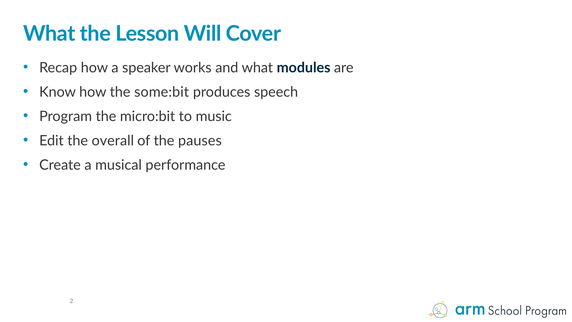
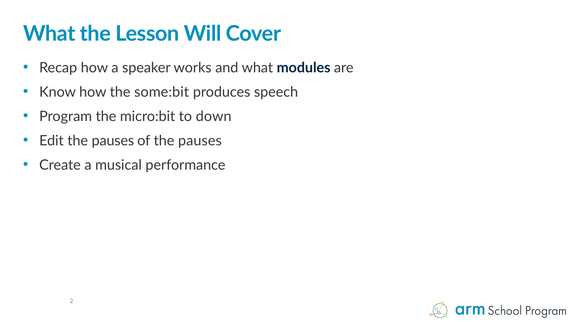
music: music -> down (214, 116)
Edit the overall: overall -> pauses (113, 141)
